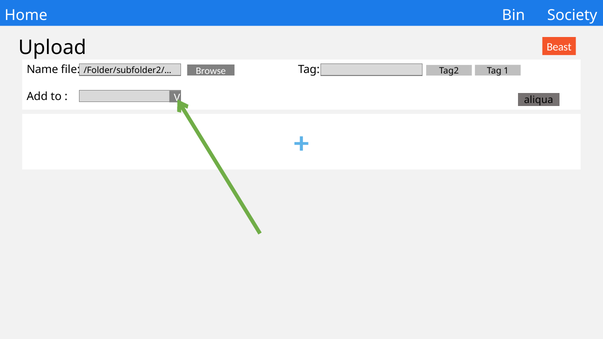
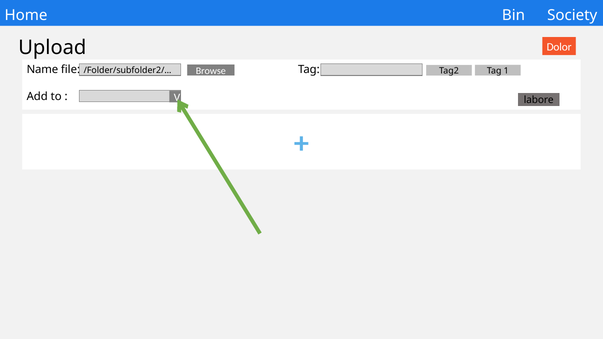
Beast: Beast -> Dolor (559, 47)
aliqua: aliqua -> labore (539, 100)
